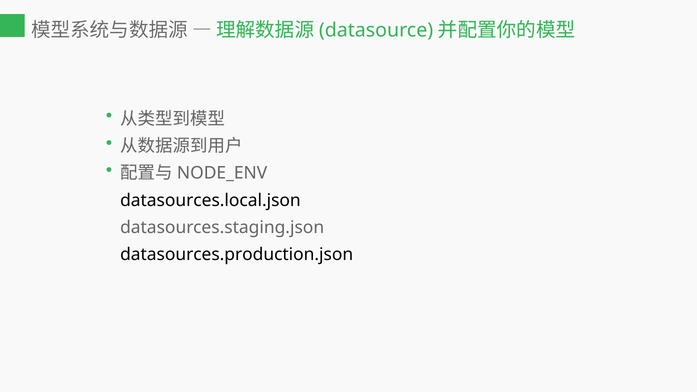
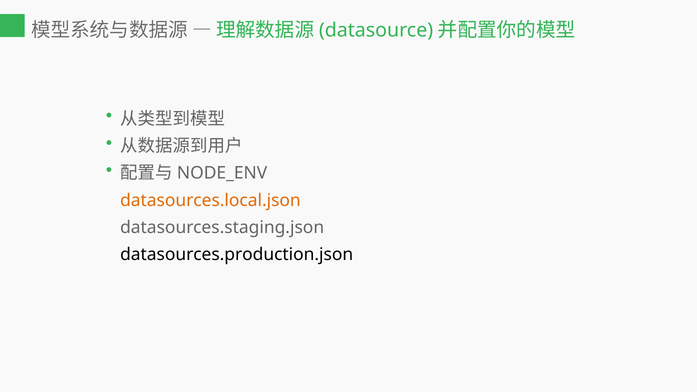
datasources.local.json colour: black -> orange (210, 200)
